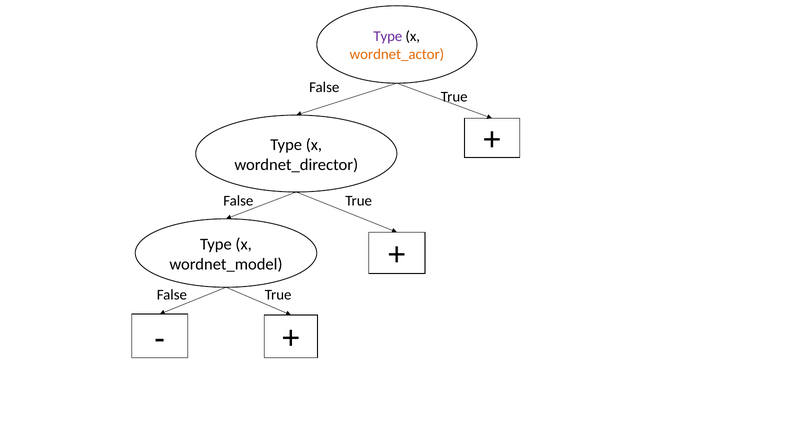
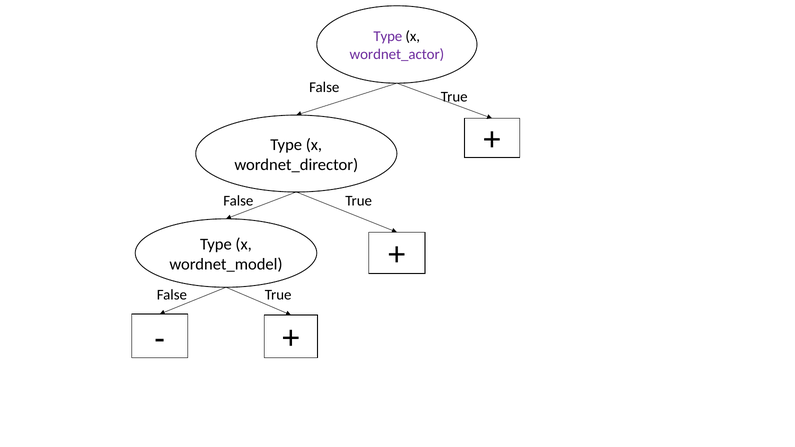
wordnet_actor colour: orange -> purple (397, 54)
